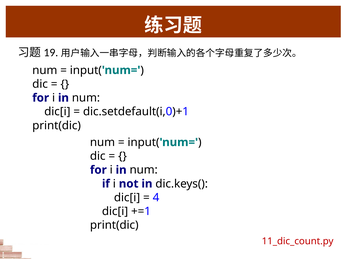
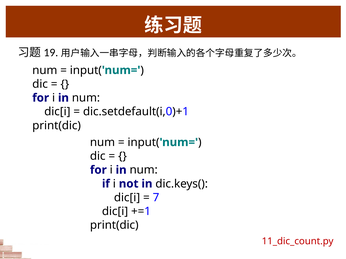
4: 4 -> 7 (156, 198)
